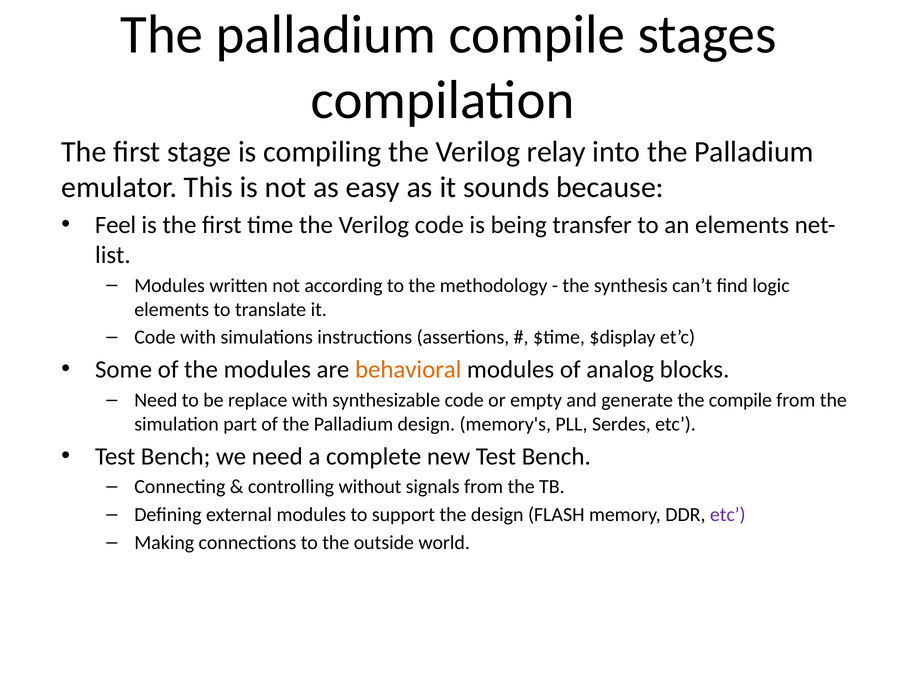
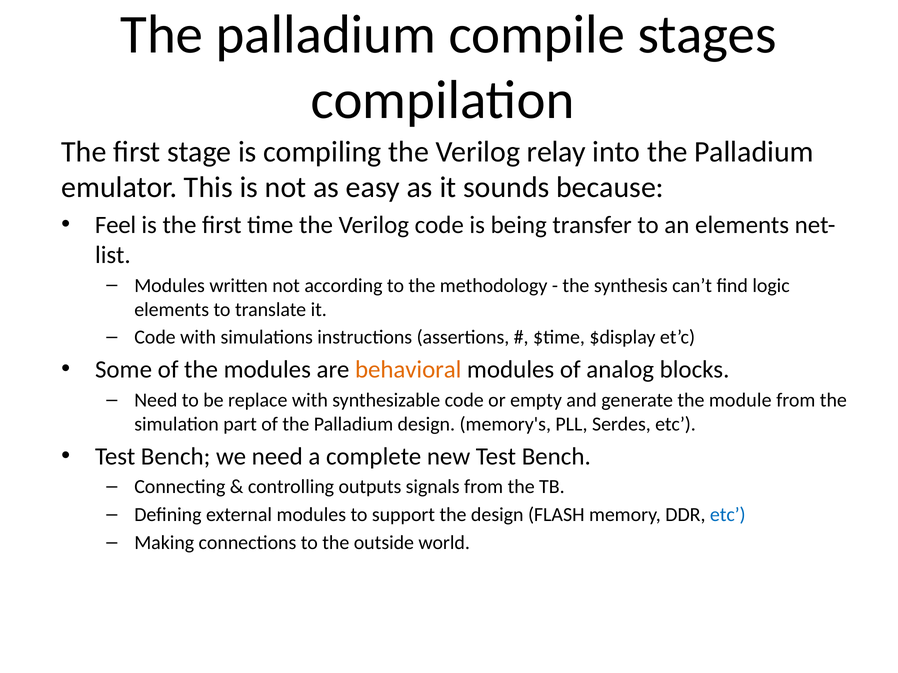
the compile: compile -> module (740, 400)
without: without -> outputs (370, 487)
etc colour: purple -> blue (728, 515)
